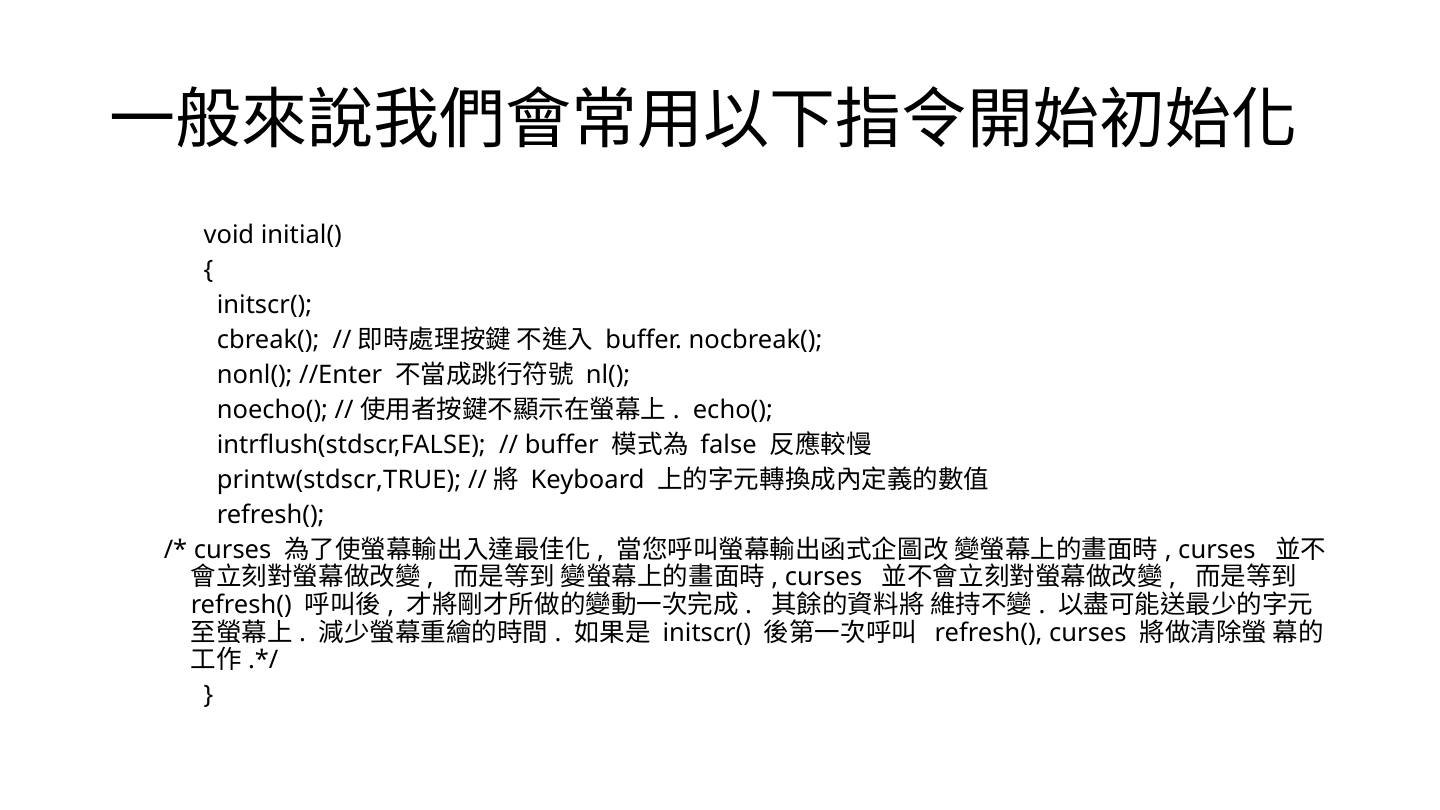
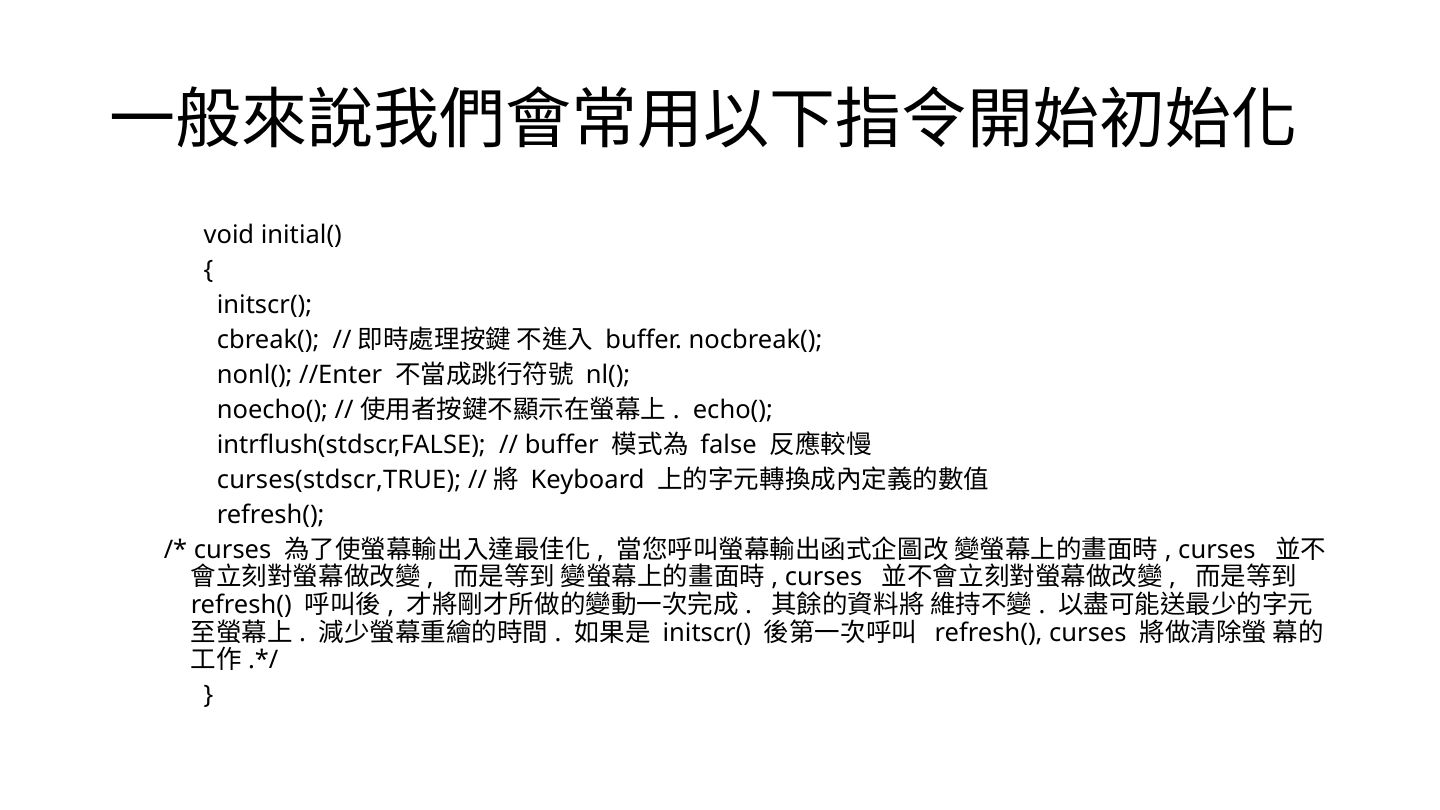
printw(stdscr,TRUE: printw(stdscr,TRUE -> curses(stdscr,TRUE (339, 480)
